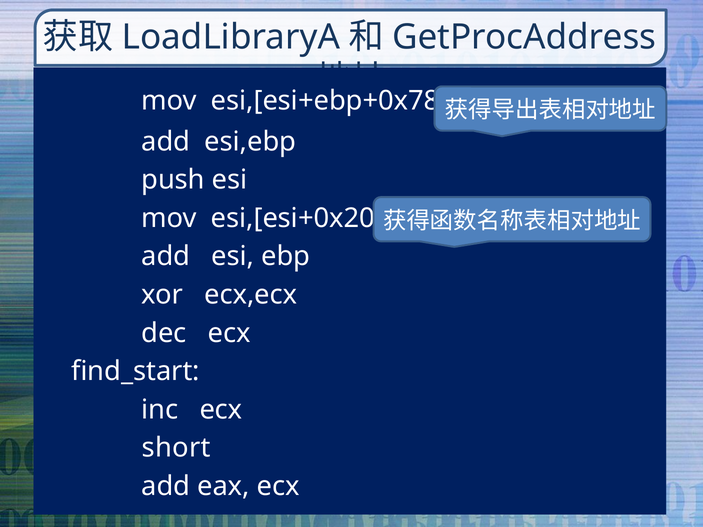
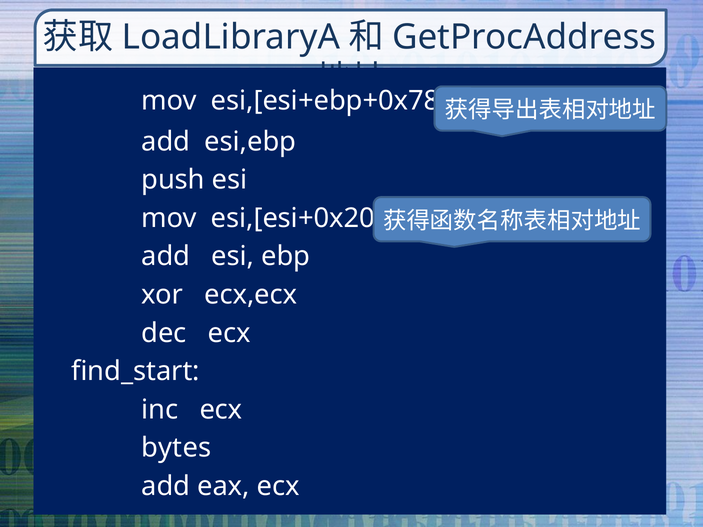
short: short -> bytes (176, 448)
